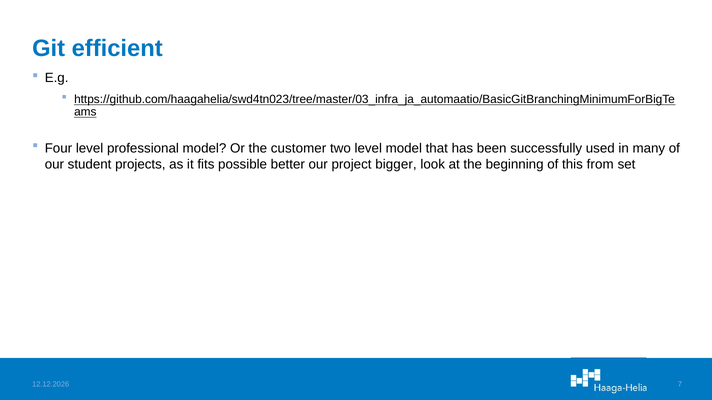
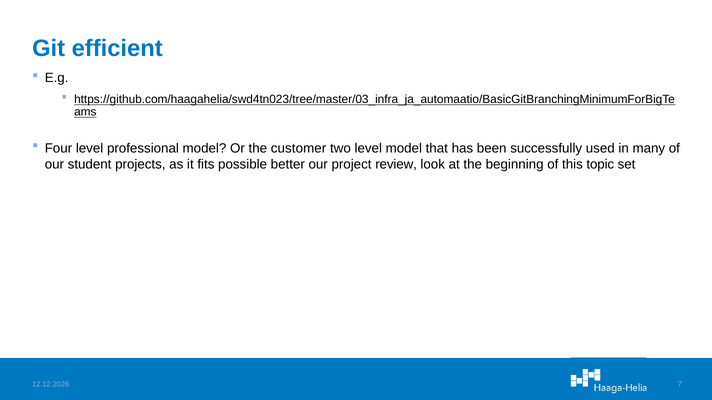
bigger: bigger -> review (396, 165)
from: from -> topic (600, 165)
